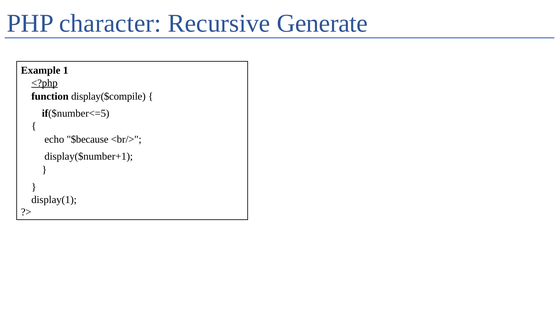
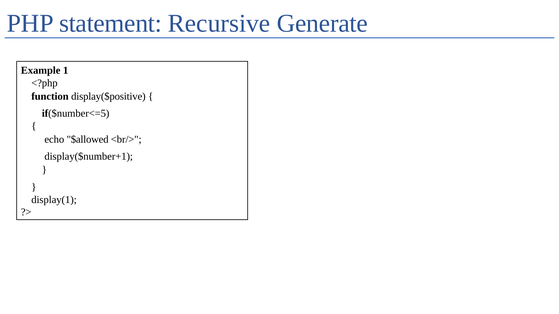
character: character -> statement (110, 23)
<?php underline: present -> none (44, 83)
display($compile: display($compile -> display($positive (108, 96)
$because: $because -> $allowed (88, 140)
